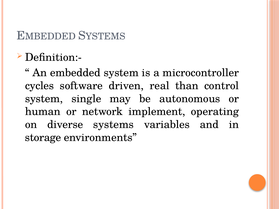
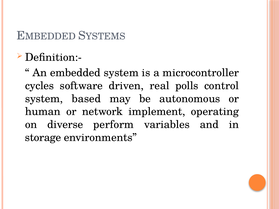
than: than -> polls (187, 86)
single: single -> based (86, 99)
systems: systems -> perform (113, 125)
